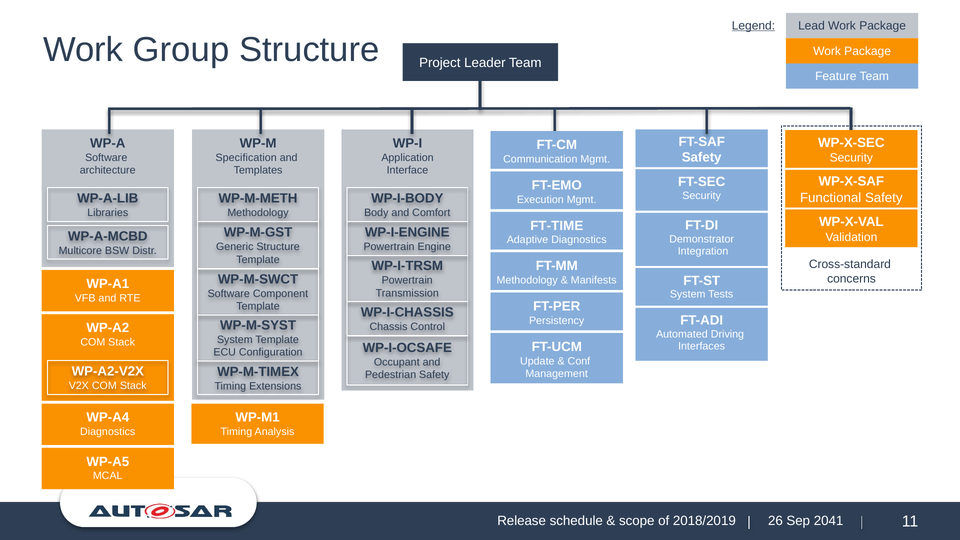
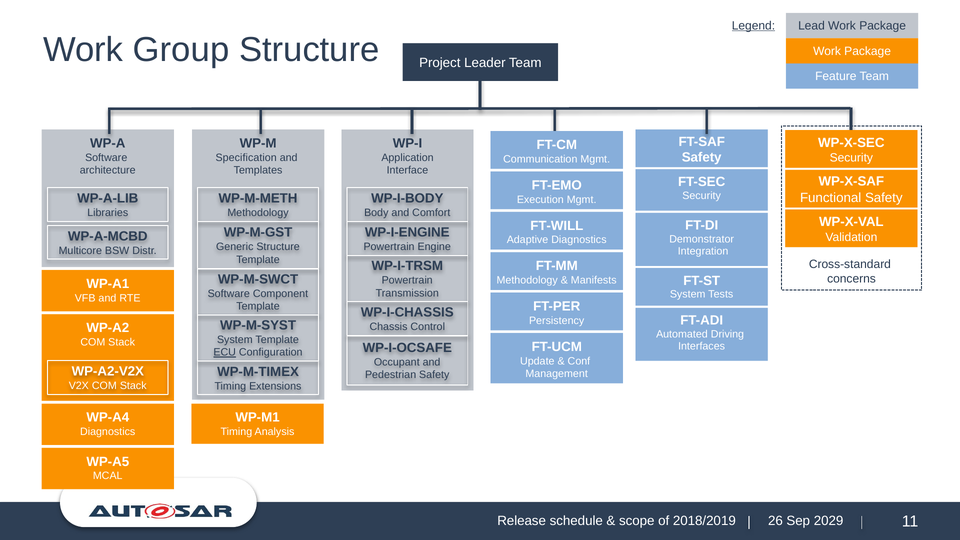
FT-TIME: FT-TIME -> FT-WILL (557, 226)
ECU underline: none -> present (225, 352)
2041: 2041 -> 2029 (829, 521)
